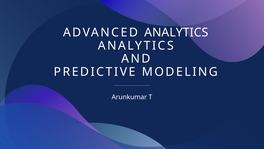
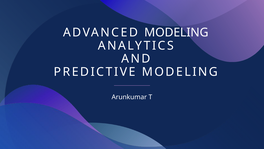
ADVANCED ANALYTICS: ANALYTICS -> MODELING (176, 32)
